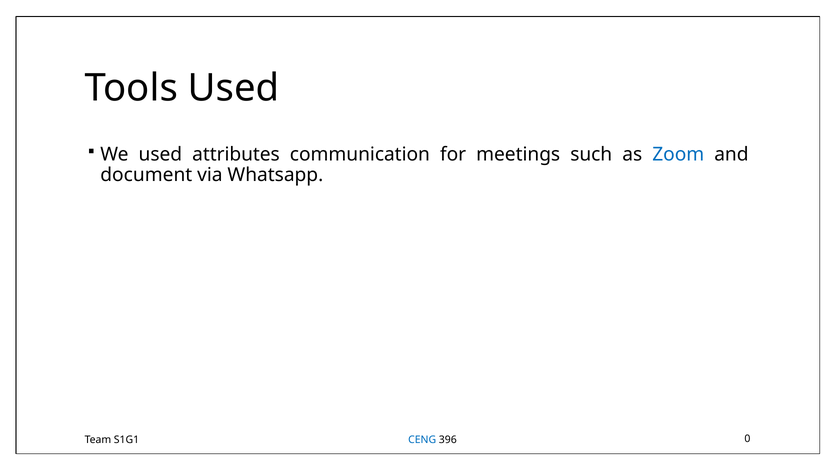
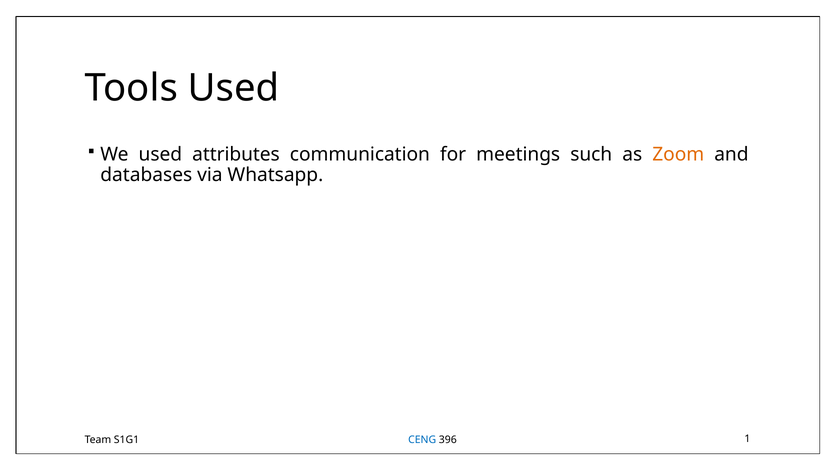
Zoom colour: blue -> orange (678, 154)
document: document -> databases (146, 175)
0: 0 -> 1 (747, 439)
